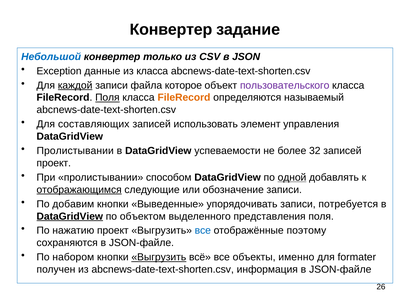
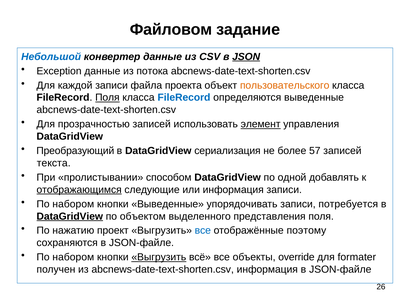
Конвертер: Конвертер -> Файловом (171, 29)
конвертер только: только -> данные (163, 57)
JSON underline: none -> present (246, 57)
из класса: класса -> потока (152, 71)
каждой underline: present -> none (75, 85)
которое: которое -> проекта (183, 85)
пользовательского colour: purple -> orange (285, 85)
FileRecord colour: orange -> blue (184, 98)
определяются называемый: называемый -> выведенные (314, 98)
составляющих: составляющих -> прозрачностью (94, 124)
элемент underline: none -> present (261, 124)
Пролистывании: Пролистывании -> Преобразующий (75, 151)
успеваемости: успеваемости -> сериализация (227, 151)
32: 32 -> 57 (315, 151)
проект: проект -> текста (54, 163)
одной underline: present -> none (292, 178)
или обозначение: обозначение -> информация (233, 190)
добавим: добавим -> набором (73, 204)
именно: именно -> override (296, 258)
